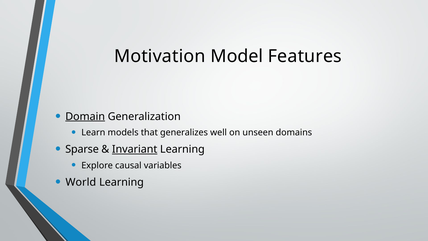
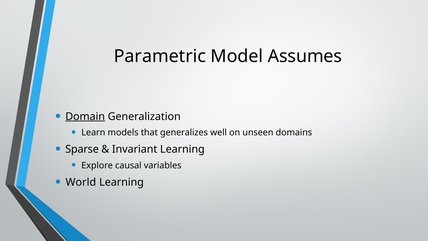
Motivation: Motivation -> Parametric (160, 56)
Features: Features -> Assumes (305, 56)
Invariant underline: present -> none (135, 149)
